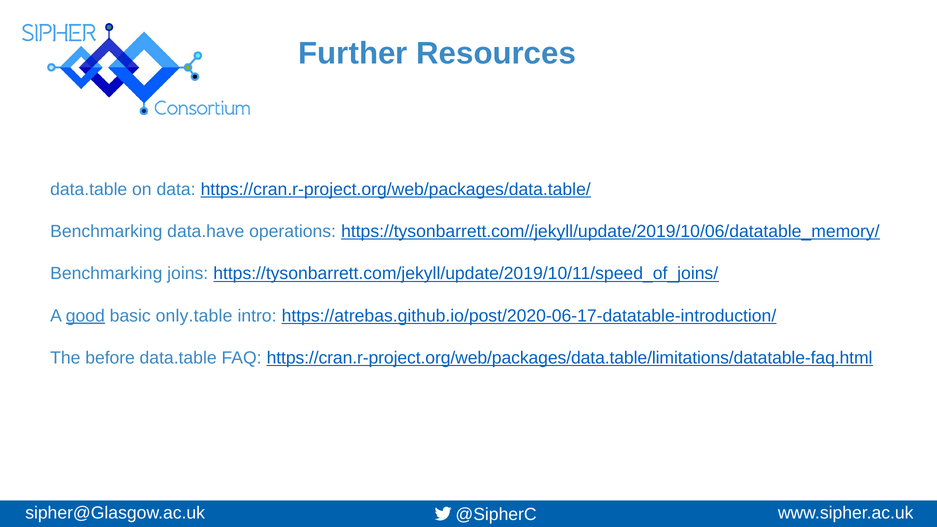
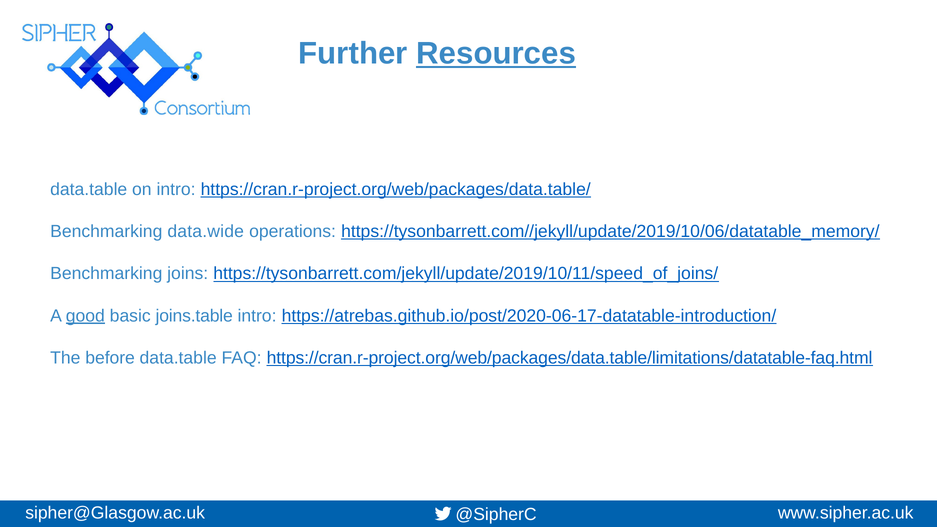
Resources underline: none -> present (496, 53)
on data: data -> intro (176, 189)
data.have: data.have -> data.wide (206, 231)
only.table: only.table -> joins.table (194, 316)
